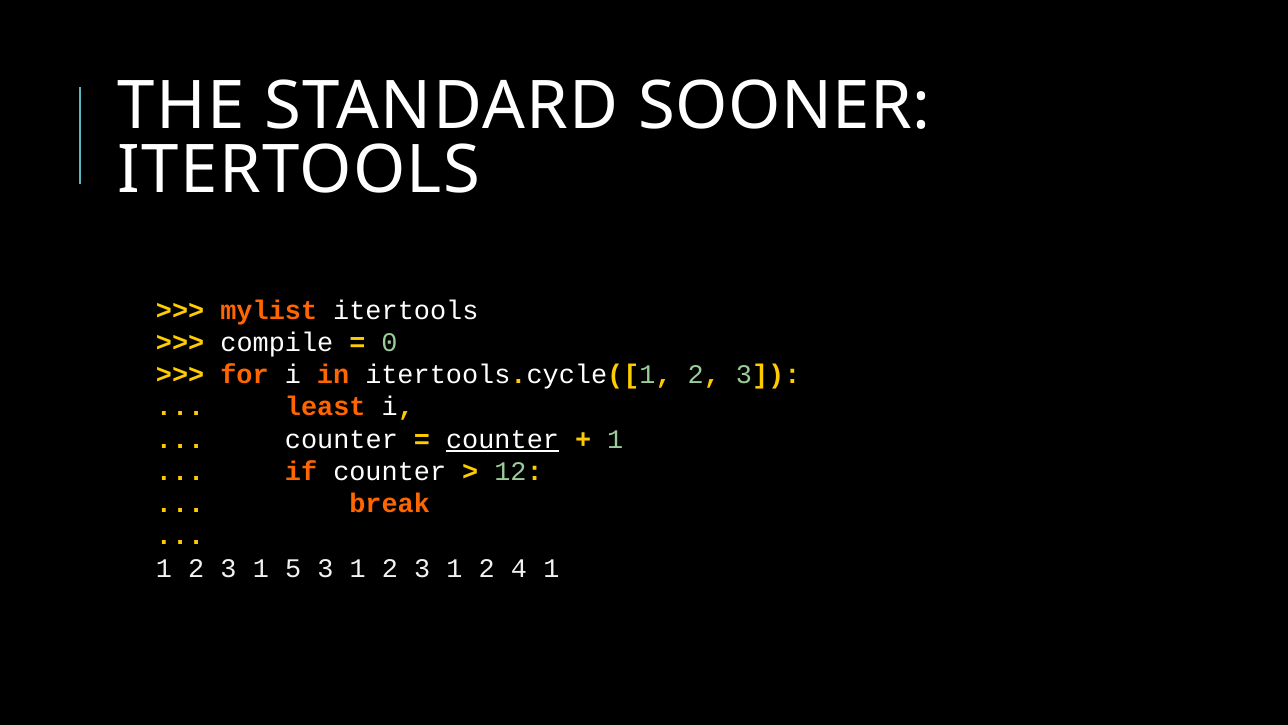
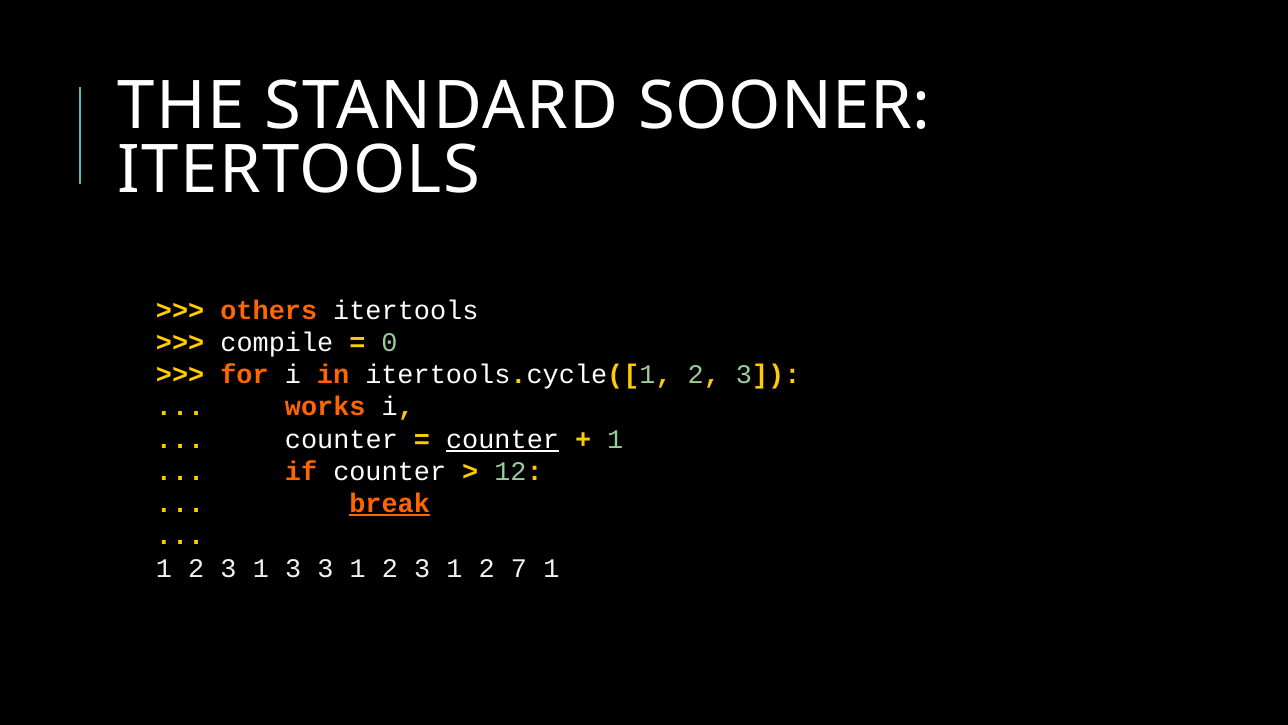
mylist: mylist -> others (269, 310)
least: least -> works (325, 407)
break underline: none -> present (390, 503)
1 5: 5 -> 3 (293, 568)
4: 4 -> 7 (519, 568)
